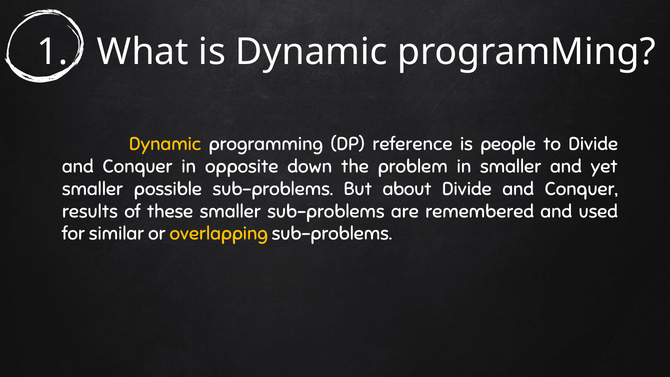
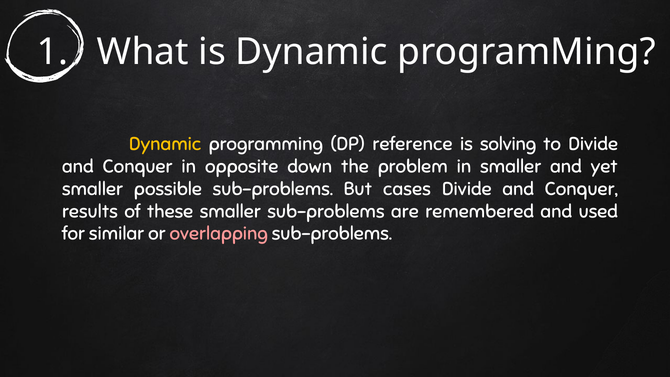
people: people -> solving (508, 144)
about: about -> cases (407, 189)
overlapping colour: yellow -> pink (219, 234)
